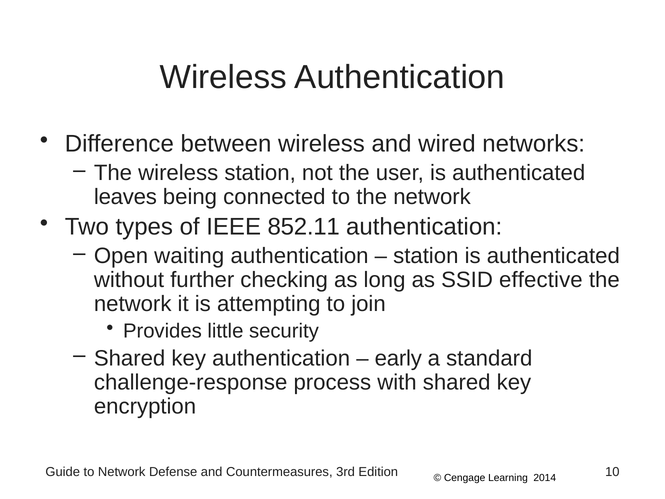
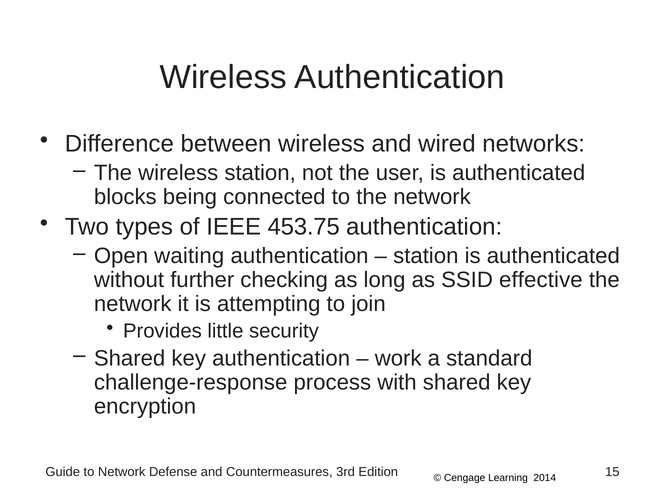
leaves: leaves -> blocks (125, 197)
852.11: 852.11 -> 453.75 (304, 227)
early: early -> work (398, 358)
10: 10 -> 15 (612, 472)
